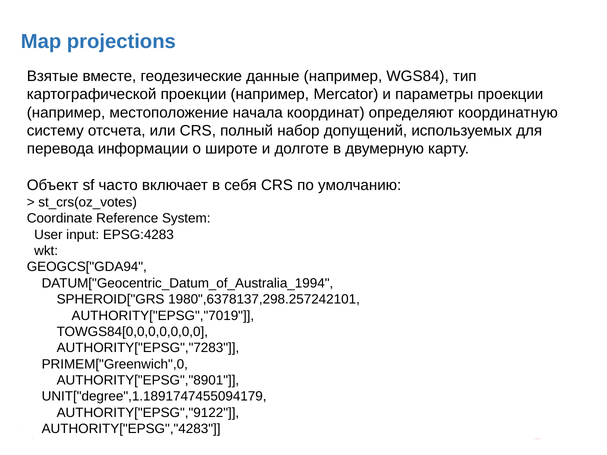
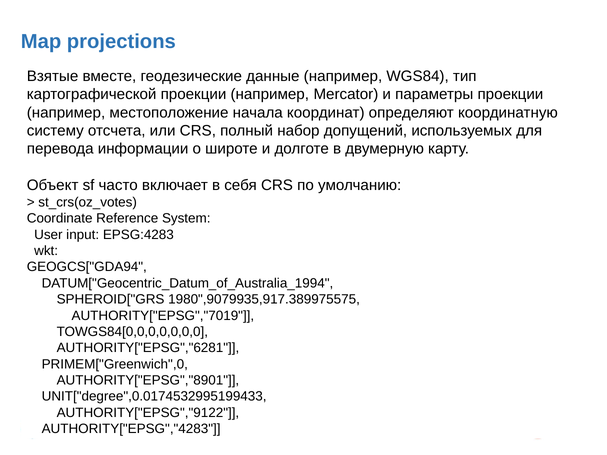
1980",6378137,298.257242101: 1980",6378137,298.257242101 -> 1980",9079935,917.389975575 (264, 300)
AUTHORITY["EPSG","7283: AUTHORITY["EPSG","7283 -> AUTHORITY["EPSG","6281 (148, 348)
UNIT["degree",1.1891747455094179: UNIT["degree",1.1891747455094179 -> UNIT["degree",0.0174532995199433 (154, 397)
